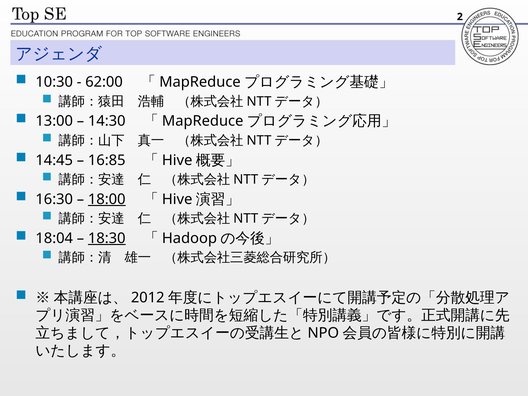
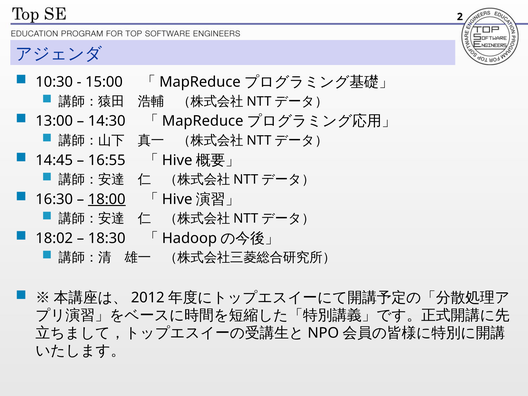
62:00: 62:00 -> 15:00 (104, 82)
16:85: 16:85 -> 16:55 (107, 160)
18:04: 18:04 -> 18:02 (54, 238)
18:30 underline: present -> none (107, 238)
